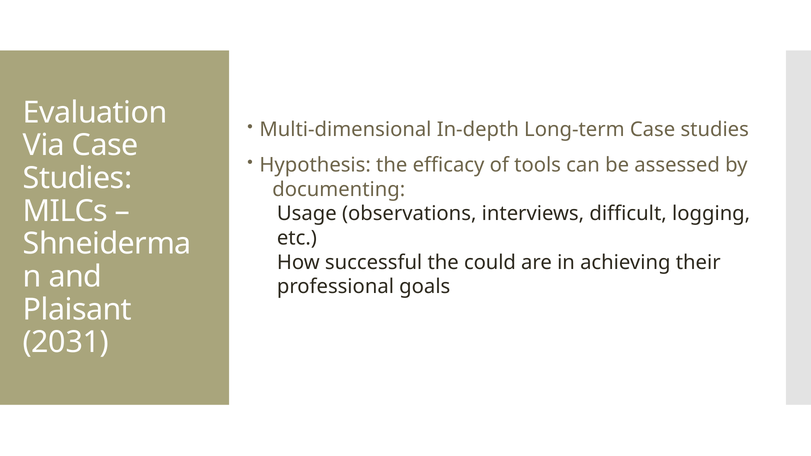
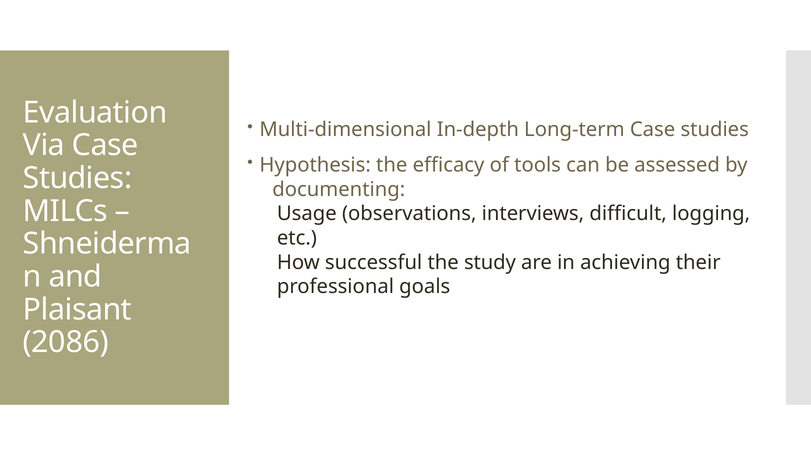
could: could -> study (490, 263)
2031: 2031 -> 2086 (66, 343)
